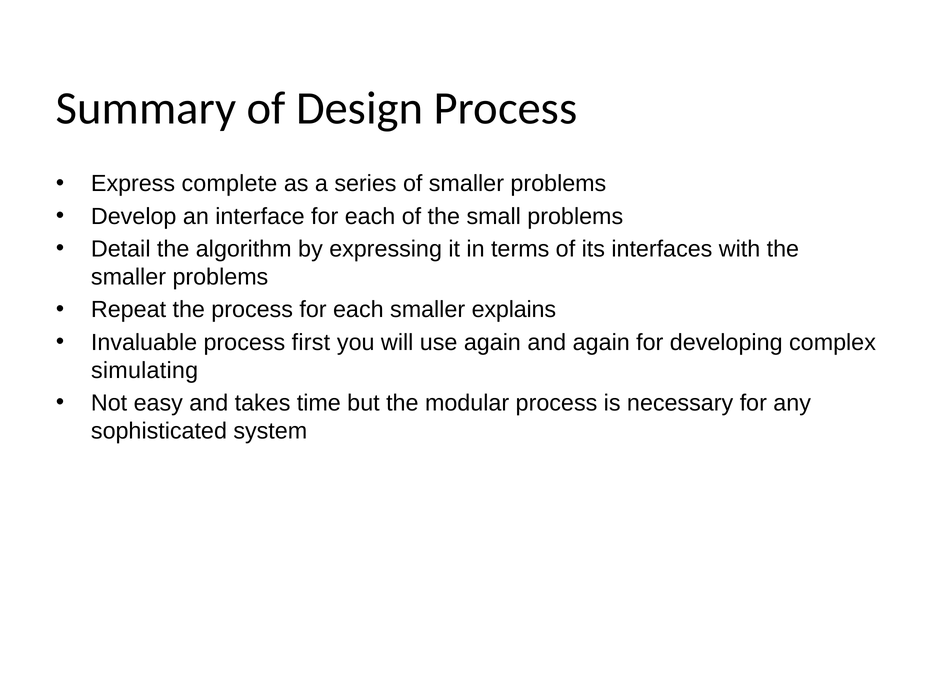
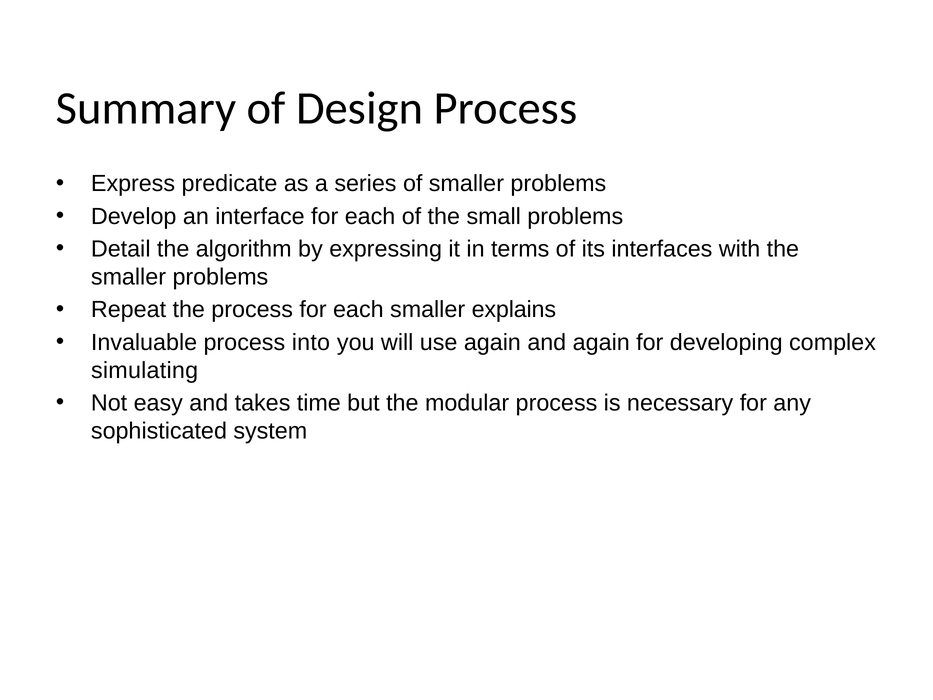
complete: complete -> predicate (229, 184)
first: first -> into (311, 342)
